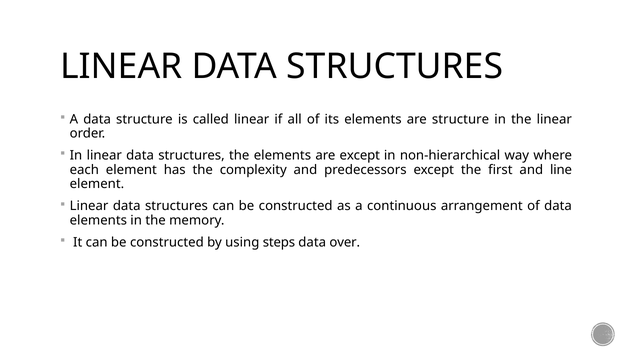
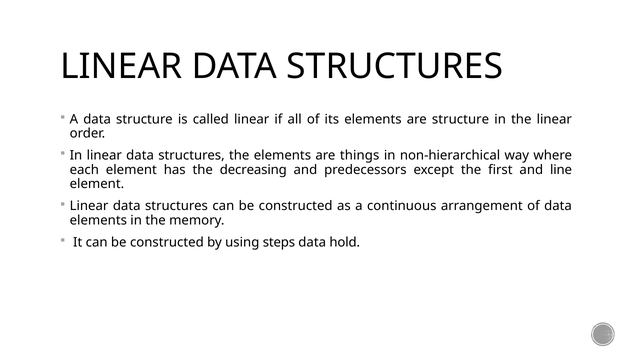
are except: except -> things (360, 156)
complexity: complexity -> decreasing (253, 170)
over: over -> hold (345, 243)
